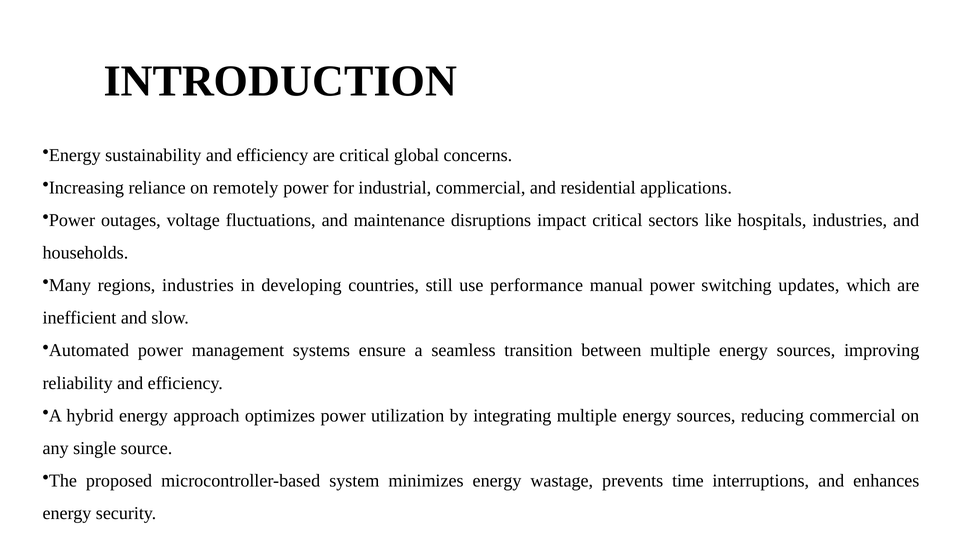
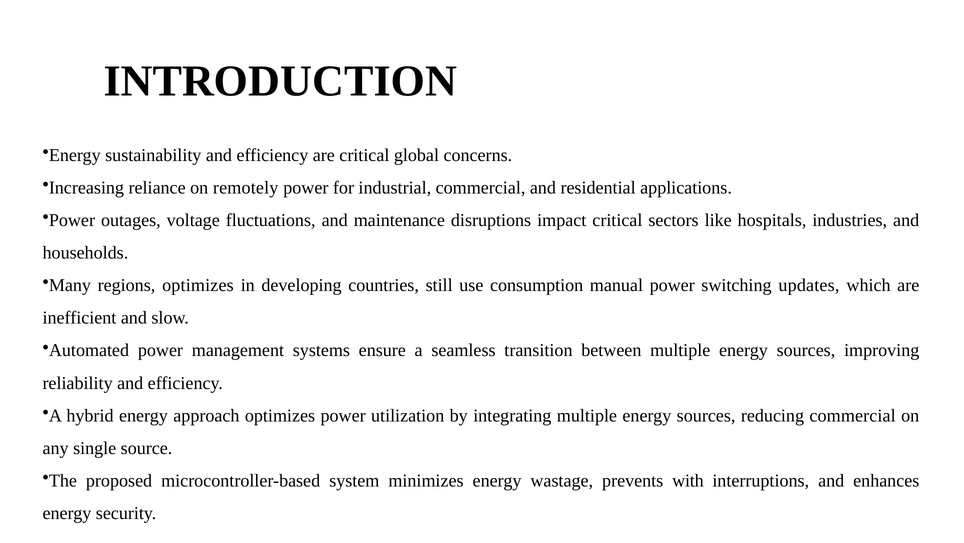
regions industries: industries -> optimizes (198, 285)
performance: performance -> consumption (537, 285)
time: time -> with (688, 480)
